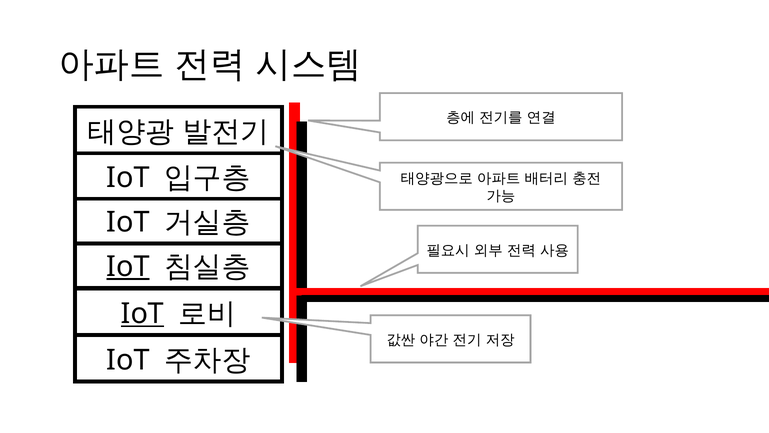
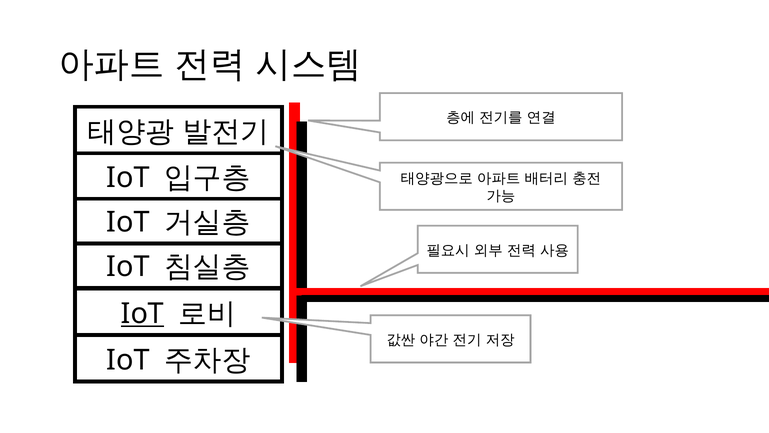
IoT underline: present -> none (128, 266)
